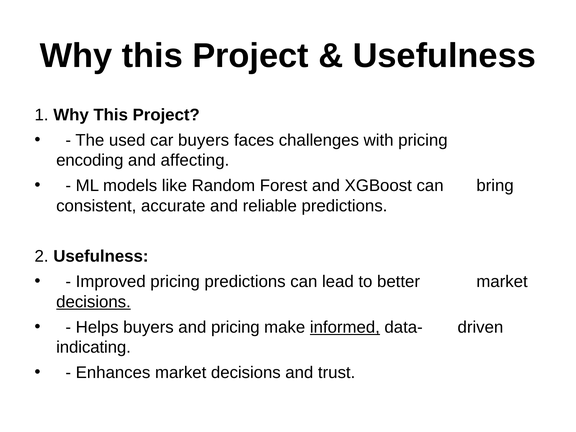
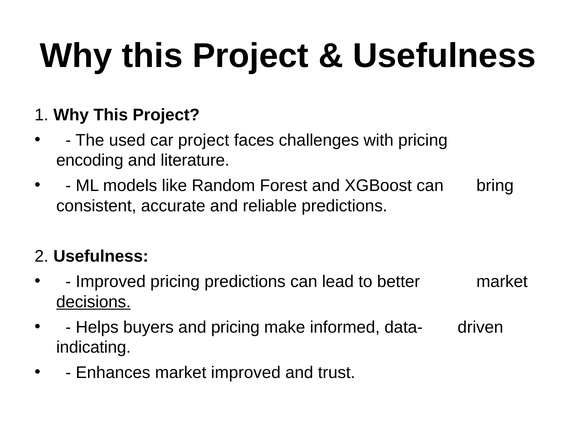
car buyers: buyers -> project (204, 140)
affecting: affecting -> literature (195, 160)
informed underline: present -> none (345, 327)
Enhances market decisions: decisions -> improved (246, 373)
